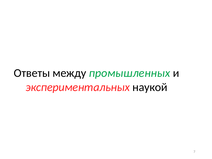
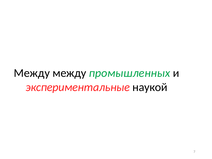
Ответы: Ответы -> Между (32, 73)
экспериментальных: экспериментальных -> экспериментальные (78, 87)
